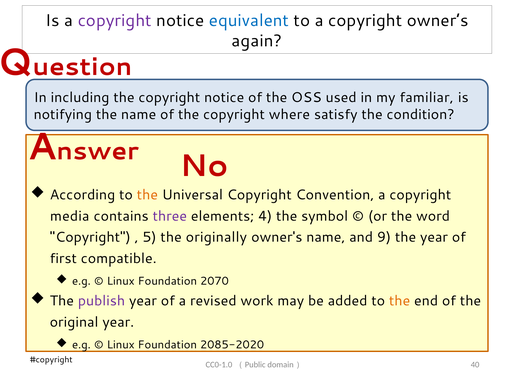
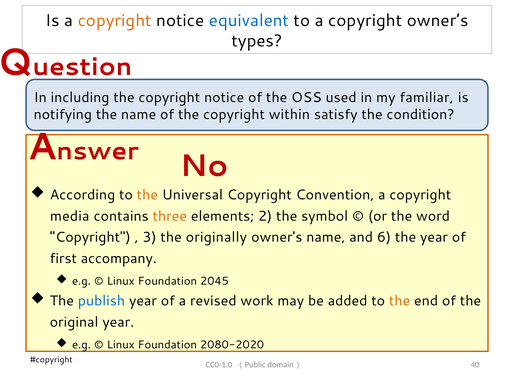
copyright colour: purple -> orange (115, 20)
again: again -> types (257, 41)
where: where -> within (289, 115)
three colour: purple -> orange (170, 216)
4: 4 -> 2 (265, 216)
5: 5 -> 3 (149, 238)
9: 9 -> 6 (384, 238)
compatible: compatible -> accompany (119, 259)
2070: 2070 -> 2045 (214, 282)
publish colour: purple -> blue (101, 301)
2085-2020: 2085-2020 -> 2080-2020 (232, 345)
